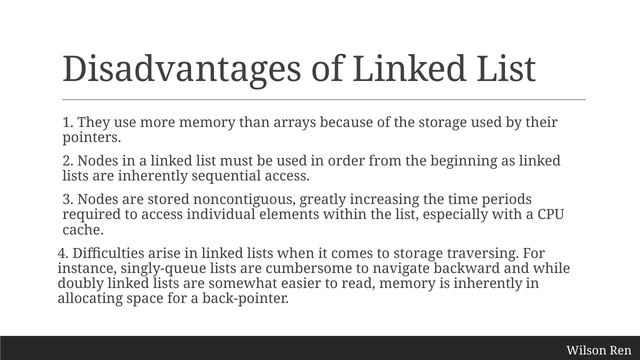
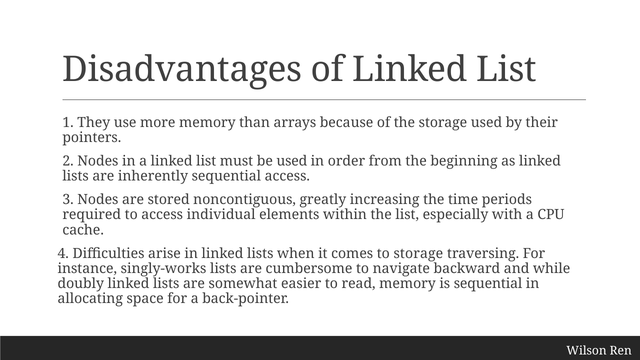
singly-queue: singly-queue -> singly-works (164, 269)
is inherently: inherently -> sequential (488, 284)
